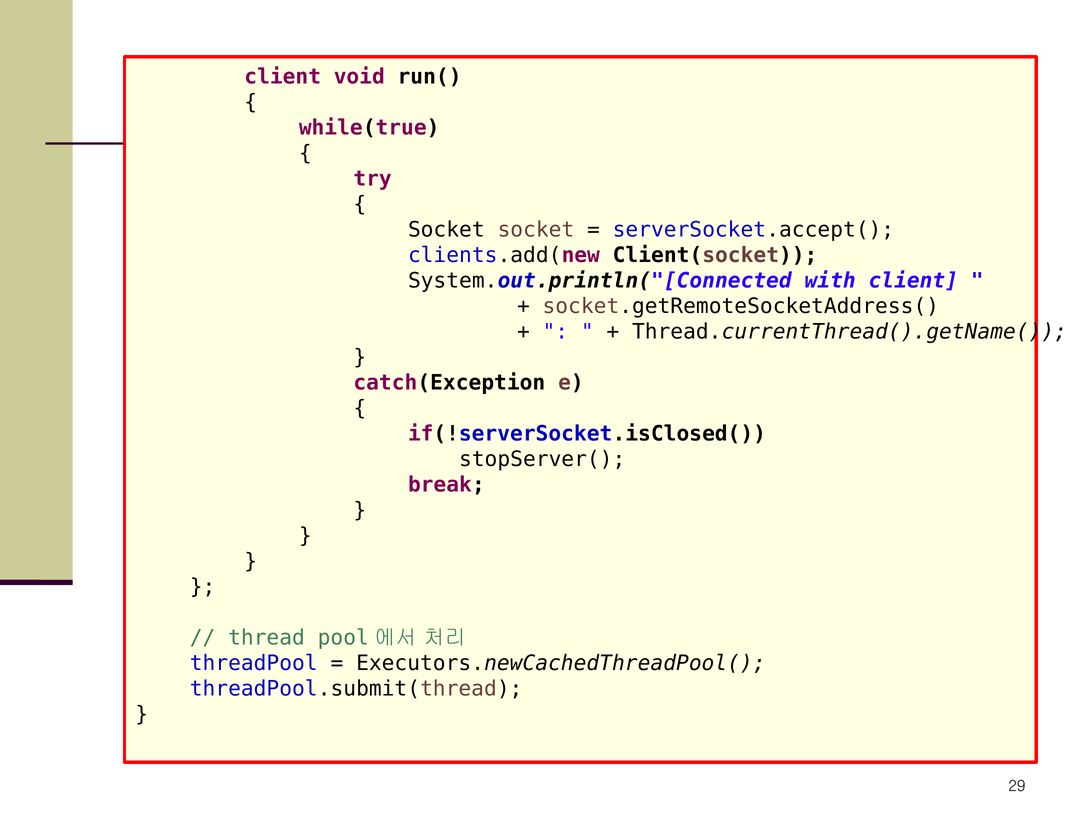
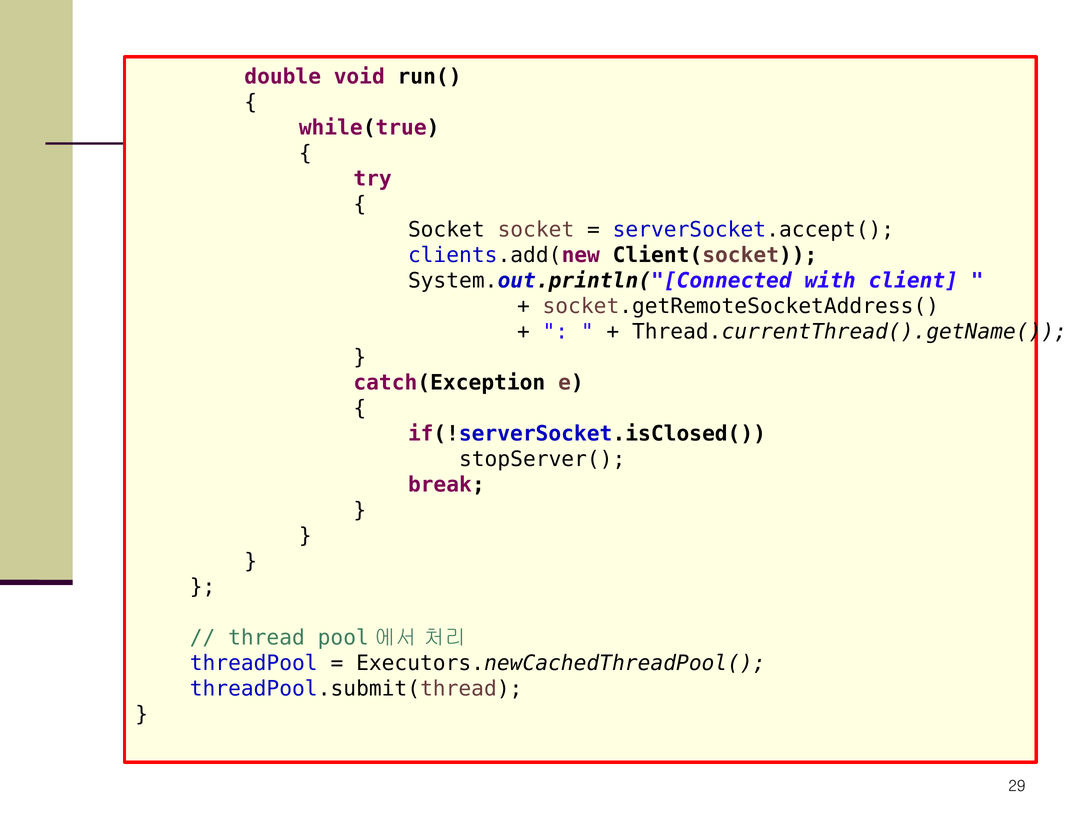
client: client -> double (283, 77)
